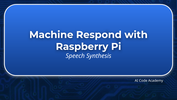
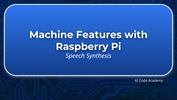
Respond: Respond -> Features (99, 35)
